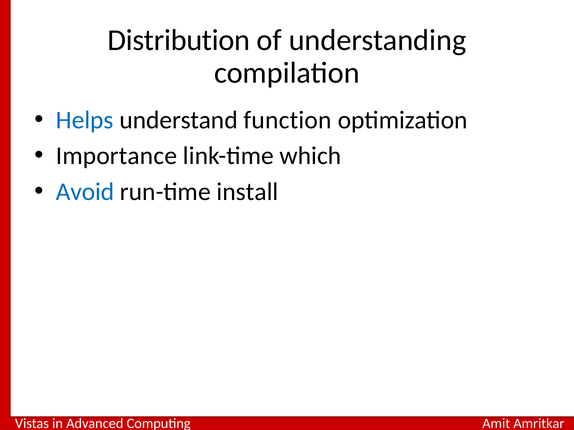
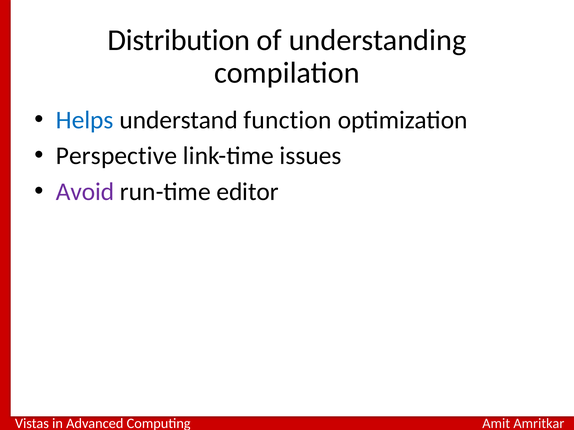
Importance: Importance -> Perspective (116, 156)
which: which -> issues (310, 156)
Avoid colour: blue -> purple (85, 192)
install: install -> editor (248, 192)
